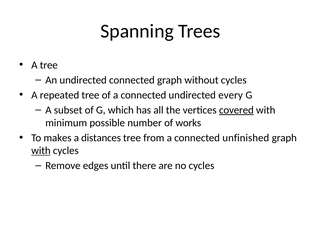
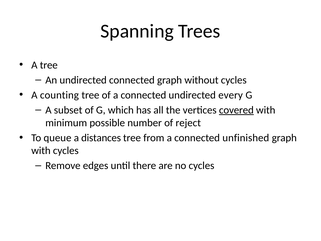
repeated: repeated -> counting (59, 95)
works: works -> reject (188, 123)
makes: makes -> queue (57, 138)
with underline: present -> none (41, 151)
